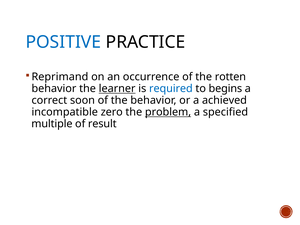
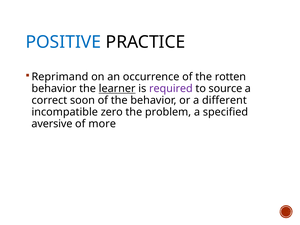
required colour: blue -> purple (171, 89)
begins: begins -> source (225, 89)
achieved: achieved -> different (224, 100)
problem underline: present -> none (168, 112)
multiple: multiple -> aversive (52, 124)
result: result -> more (102, 124)
